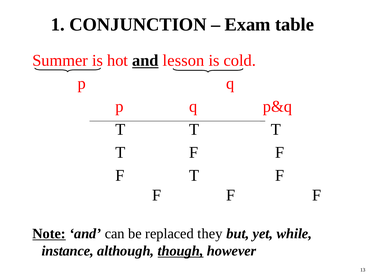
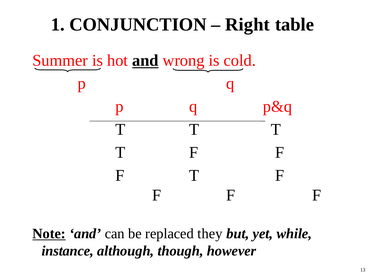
Exam: Exam -> Right (247, 25)
lesson: lesson -> wrong (184, 60)
though underline: present -> none (181, 251)
